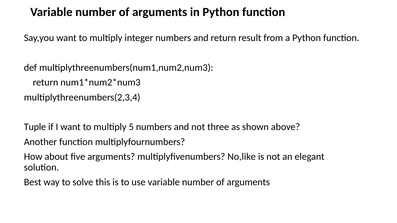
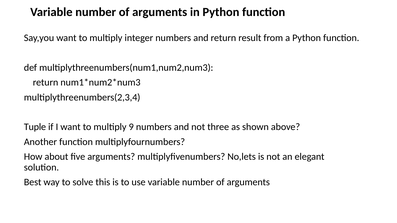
5: 5 -> 9 (131, 127)
No,like: No,like -> No,lets (242, 157)
